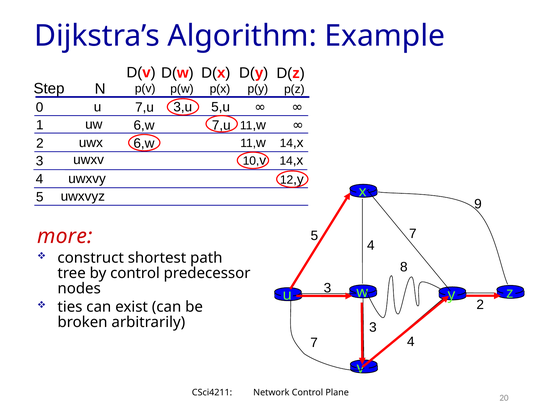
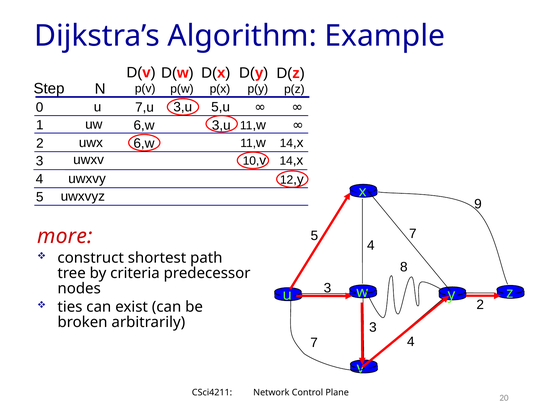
6,w 7,u: 7,u -> 3,u (221, 125)
by control: control -> criteria (135, 273)
